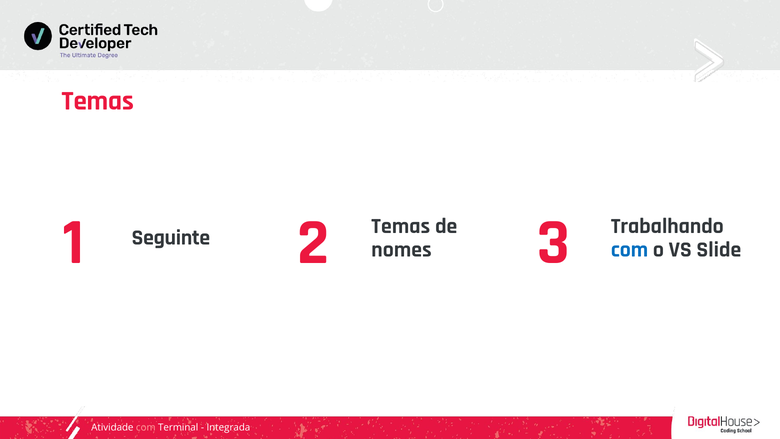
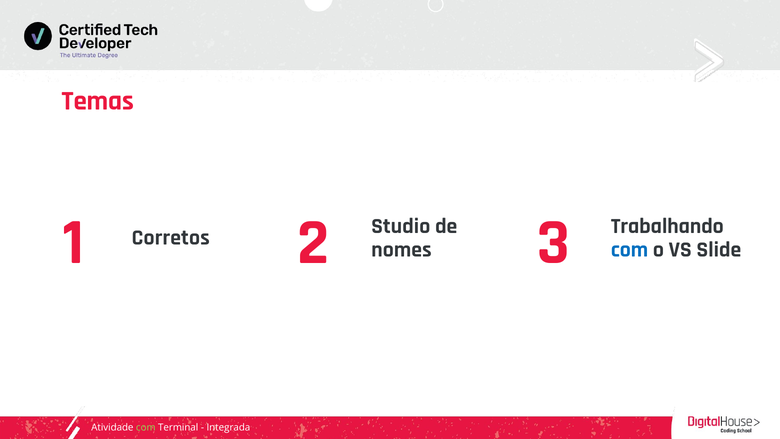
1 Temas: Temas -> Studio (401, 226)
Seguinte: Seguinte -> Corretos (171, 238)
com colour: pink -> light green (146, 427)
